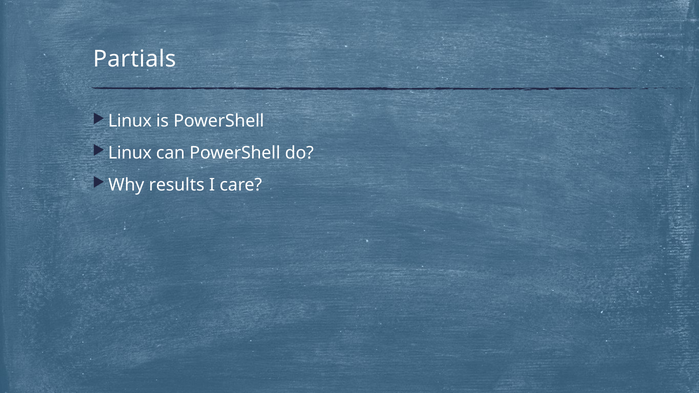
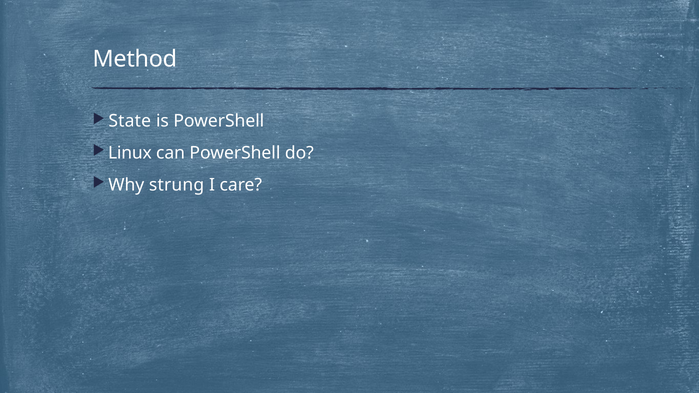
Partials: Partials -> Method (135, 59)
Linux: Linux -> State (130, 121)
results: results -> strung (177, 185)
